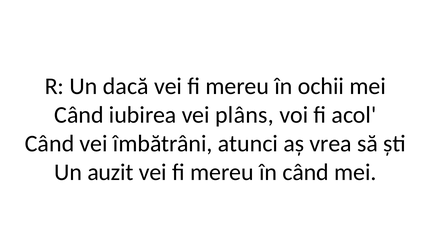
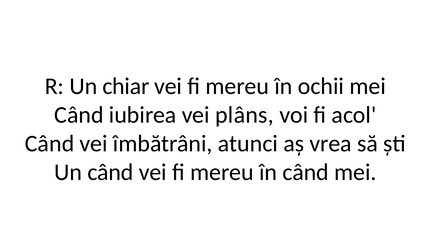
dacă: dacă -> chiar (126, 86)
Un auzit: auzit -> când (110, 172)
